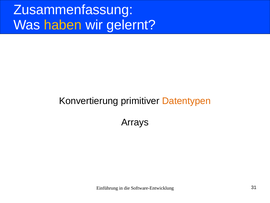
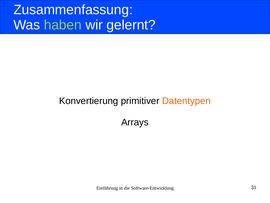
haben colour: yellow -> light green (63, 25)
